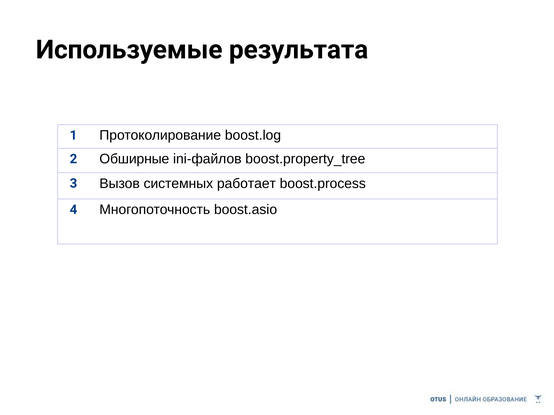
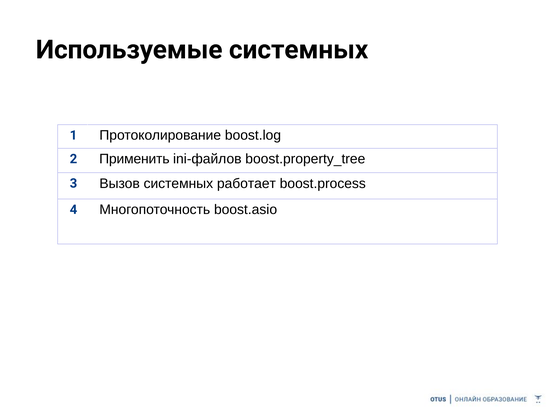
Используемые результата: результата -> системных (299, 50)
Обширные: Обширные -> Применить (134, 159)
